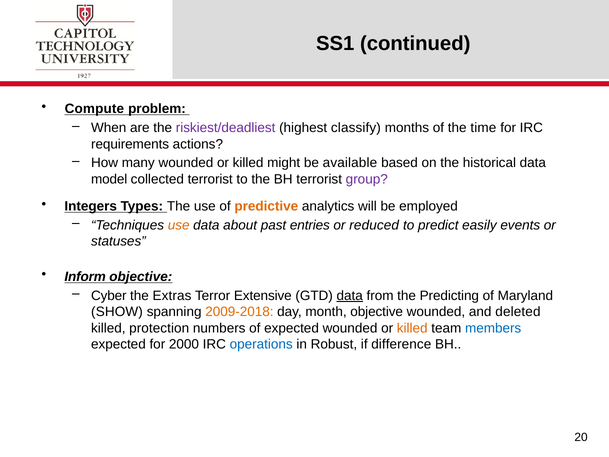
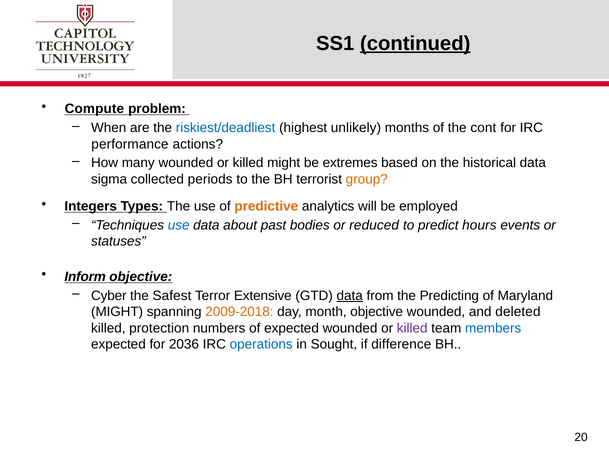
continued underline: none -> present (415, 44)
riskiest/deadliest colour: purple -> blue (226, 128)
classify: classify -> unlikely (356, 128)
time: time -> cont (483, 128)
requirements: requirements -> performance (130, 144)
available: available -> extremes (350, 163)
model: model -> sigma (109, 179)
collected terrorist: terrorist -> periods (210, 179)
group colour: purple -> orange (367, 179)
use colour: orange -> blue (179, 225)
entries: entries -> bodies (310, 225)
easily: easily -> hours (479, 225)
Extras: Extras -> Safest (172, 295)
SHOW: SHOW -> MIGHT (117, 312)
killed colour: orange -> purple (412, 328)
2000: 2000 -> 2036 (184, 344)
Robust: Robust -> Sought (334, 344)
